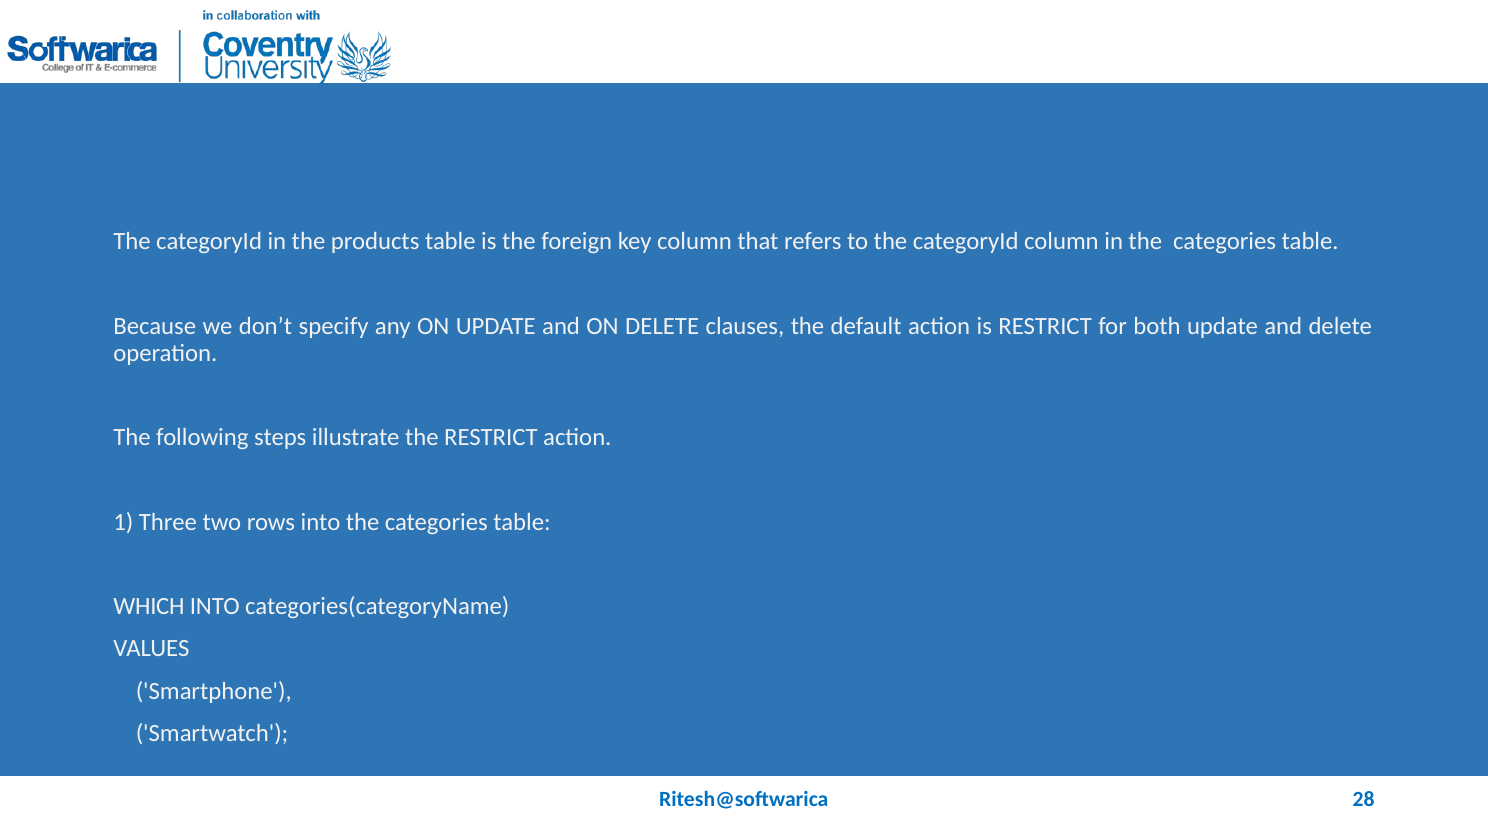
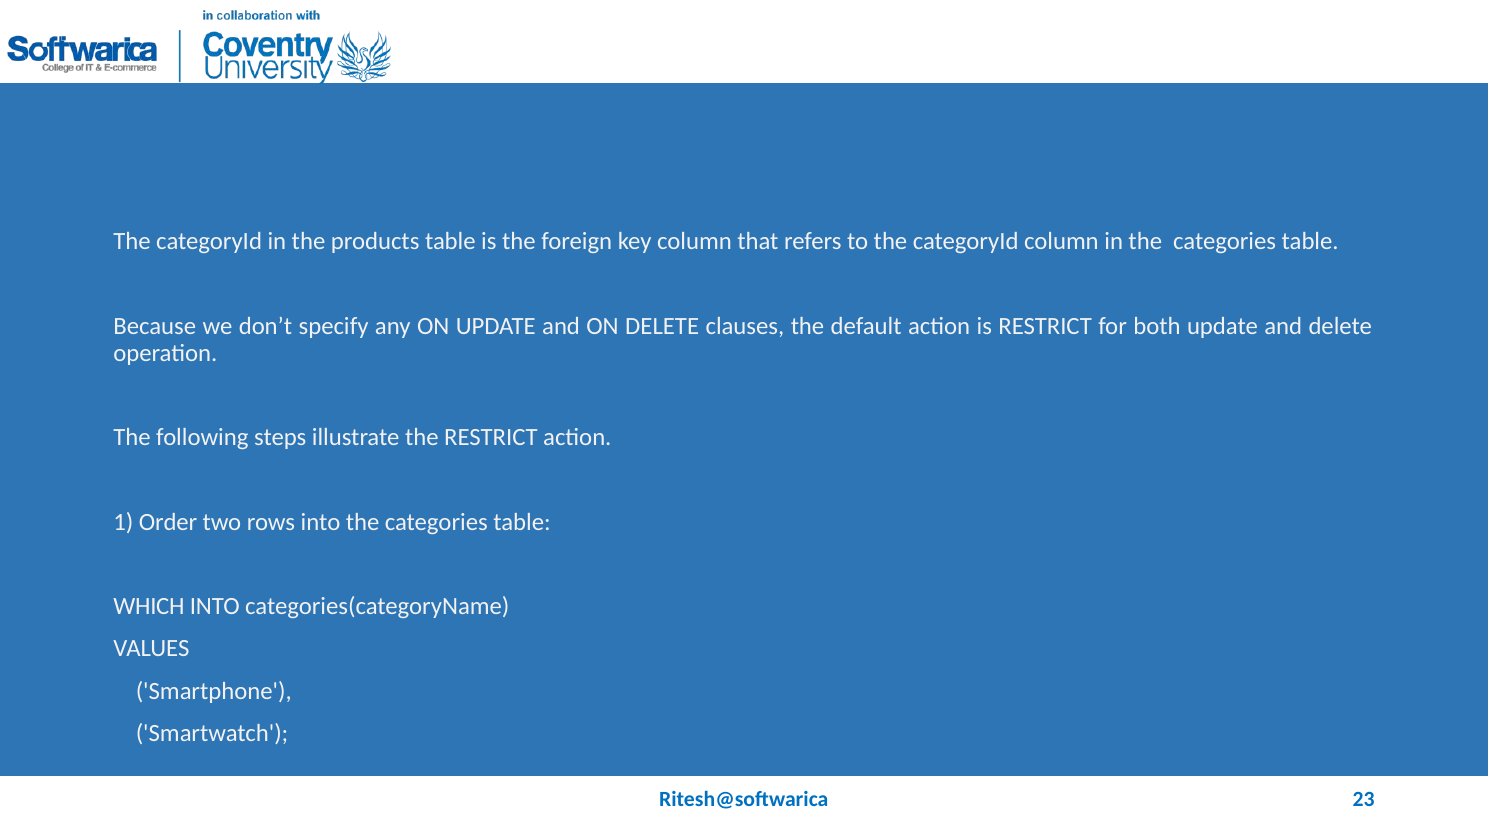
Three: Three -> Order (168, 522)
28: 28 -> 23 (1364, 799)
